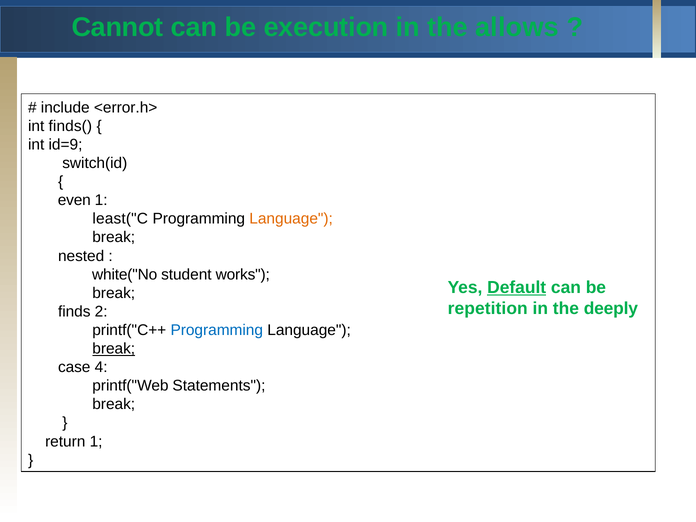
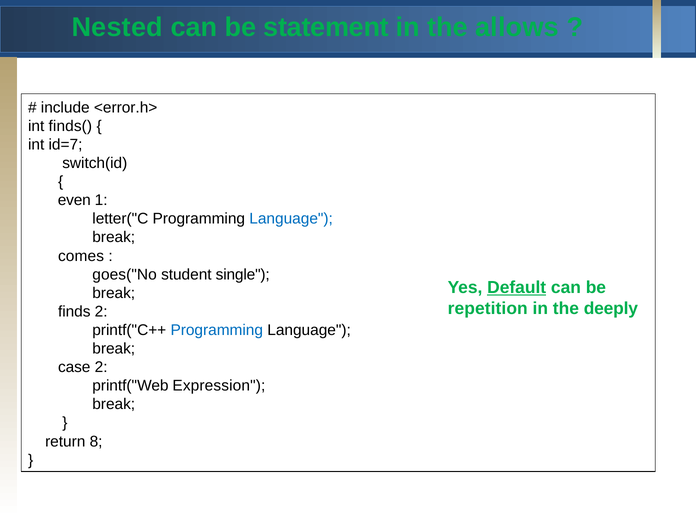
Cannot: Cannot -> Nested (117, 27)
execution: execution -> statement (326, 27)
id=9: id=9 -> id=7 (66, 145)
least("C: least("C -> letter("C (120, 219)
Language colour: orange -> blue (291, 219)
nested: nested -> comes (81, 256)
white("No: white("No -> goes("No (125, 274)
works: works -> single (243, 274)
break underline: present -> none (114, 349)
case 4: 4 -> 2 (101, 367)
Statements: Statements -> Expression (219, 386)
return 1: 1 -> 8 (96, 441)
